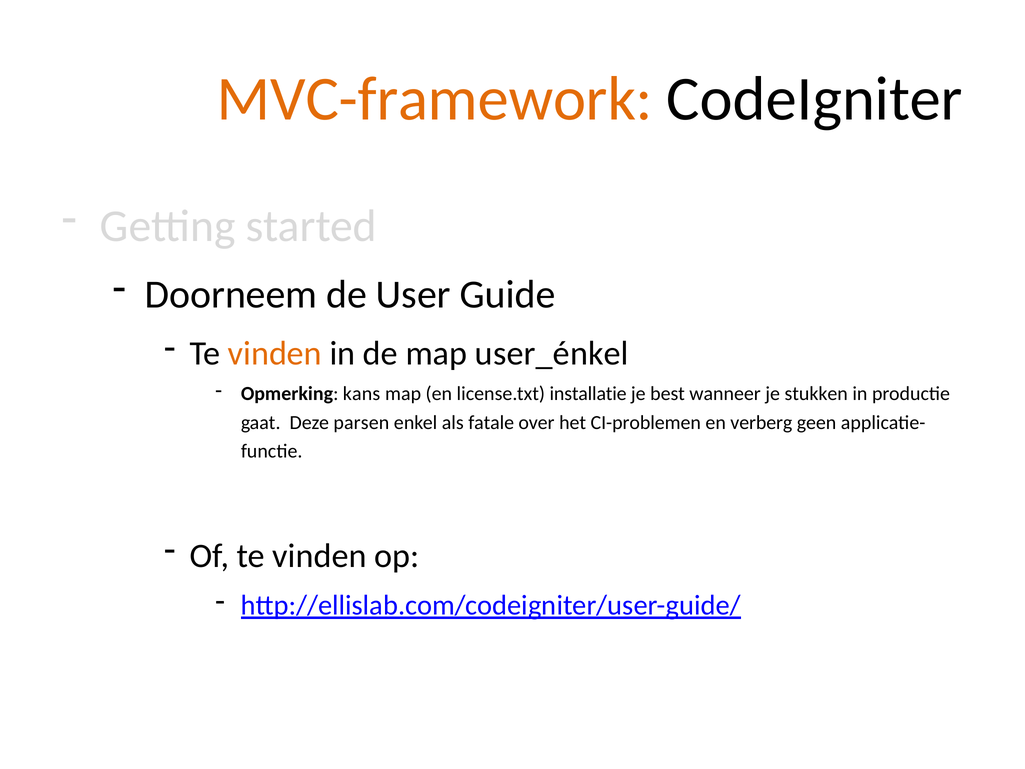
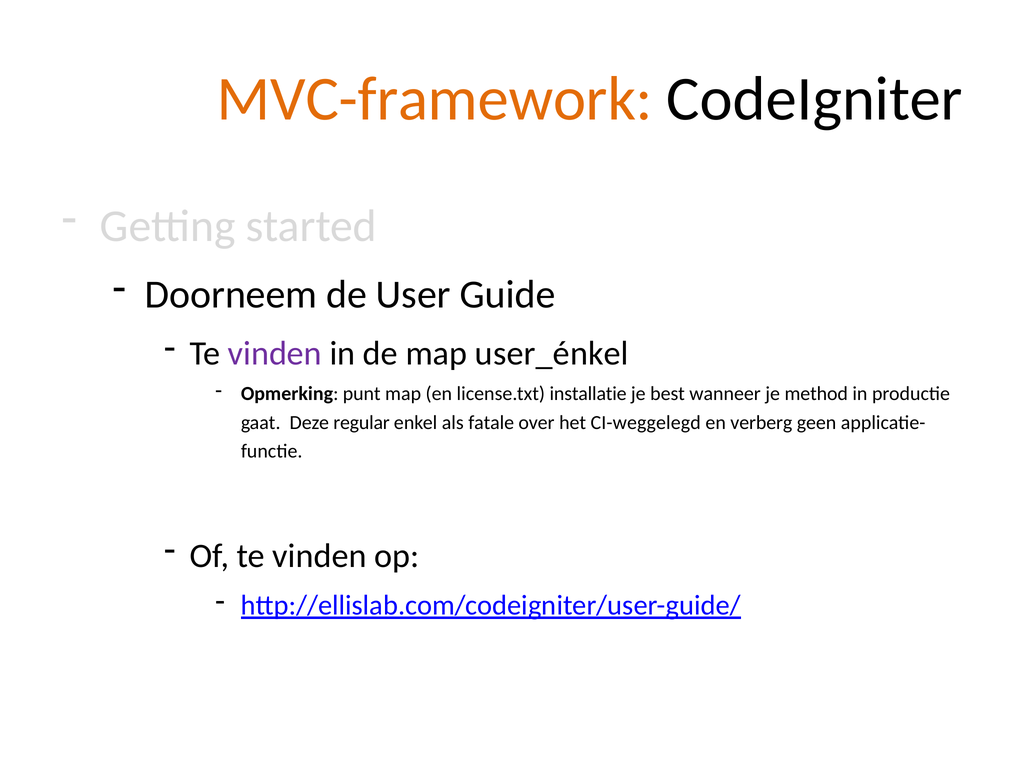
vinden colour: orange -> purple (275, 353)
kans: kans -> punt (362, 394)
stukken: stukken -> method (816, 394)
parsen: parsen -> regular (362, 422)
CI-problemen: CI-problemen -> CI-weggelegd (646, 422)
